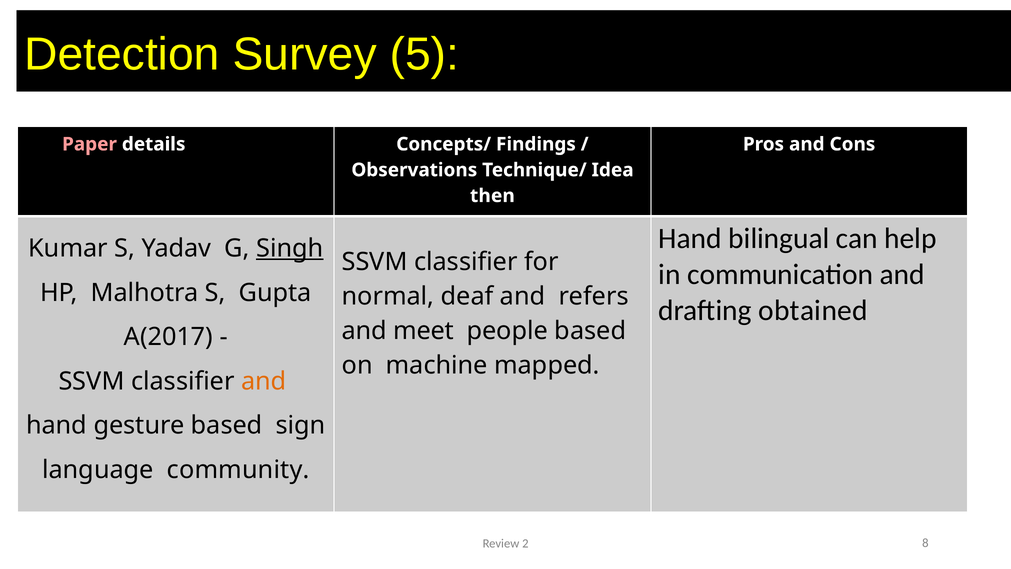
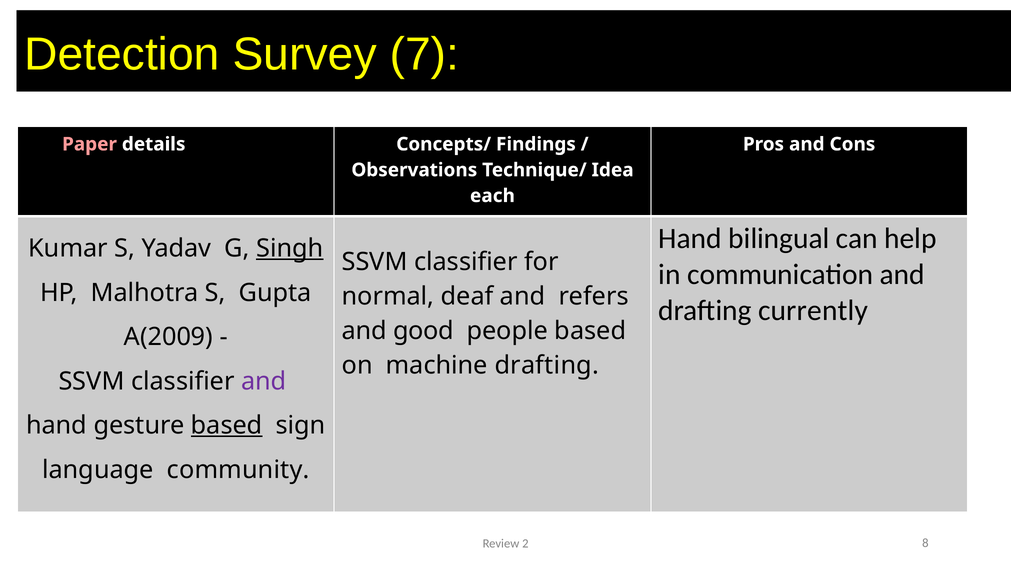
5: 5 -> 7 (424, 55)
then: then -> each (492, 196)
obtained: obtained -> currently (813, 310)
meet: meet -> good (424, 331)
A(2017: A(2017 -> A(2009 (168, 337)
machine mapped: mapped -> drafting (547, 365)
and colour: orange -> purple (264, 381)
based underline: none -> present (227, 425)
